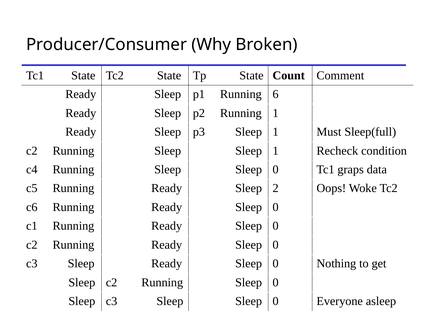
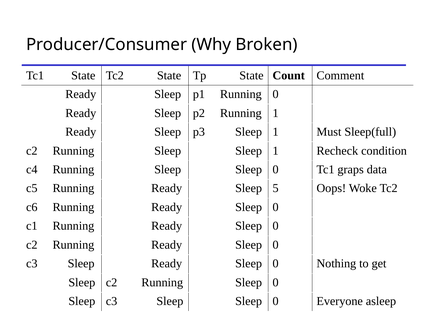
Running 6: 6 -> 0 (276, 94)
2: 2 -> 5 (276, 188)
